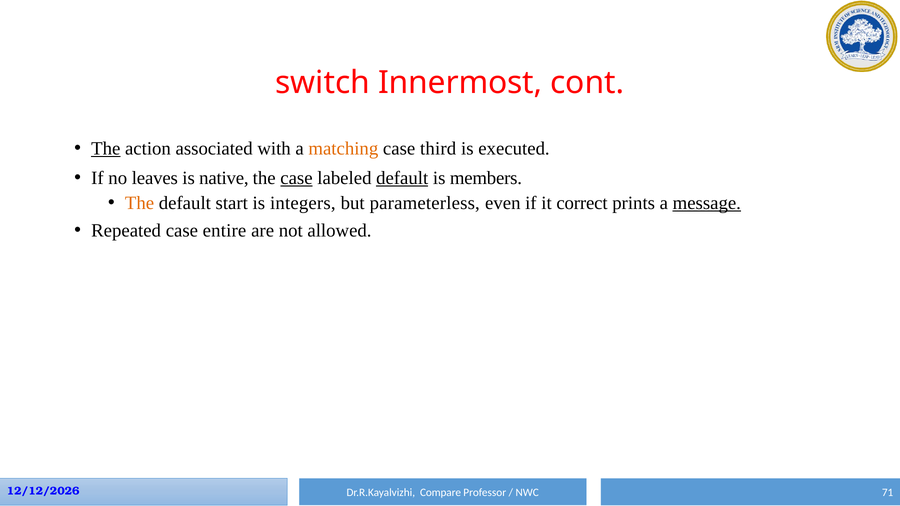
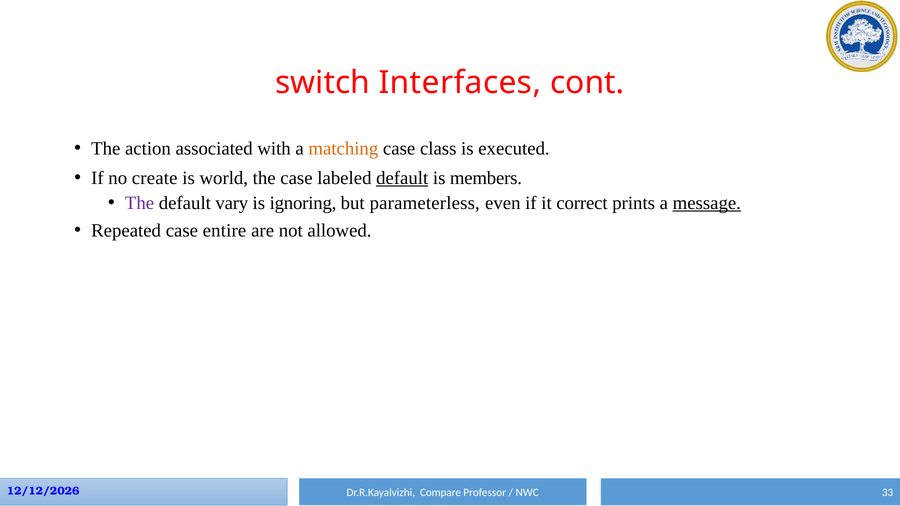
Innermost: Innermost -> Interfaces (460, 83)
The underline: present -> none (106, 148)
third: third -> class (438, 148)
leaves: leaves -> create (155, 178)
native: native -> world (224, 178)
case underline: present -> none (296, 178)
The colour: orange -> purple (140, 203)
start: start -> vary (232, 203)
integers: integers -> ignoring (303, 203)
71: 71 -> 33 (888, 493)
